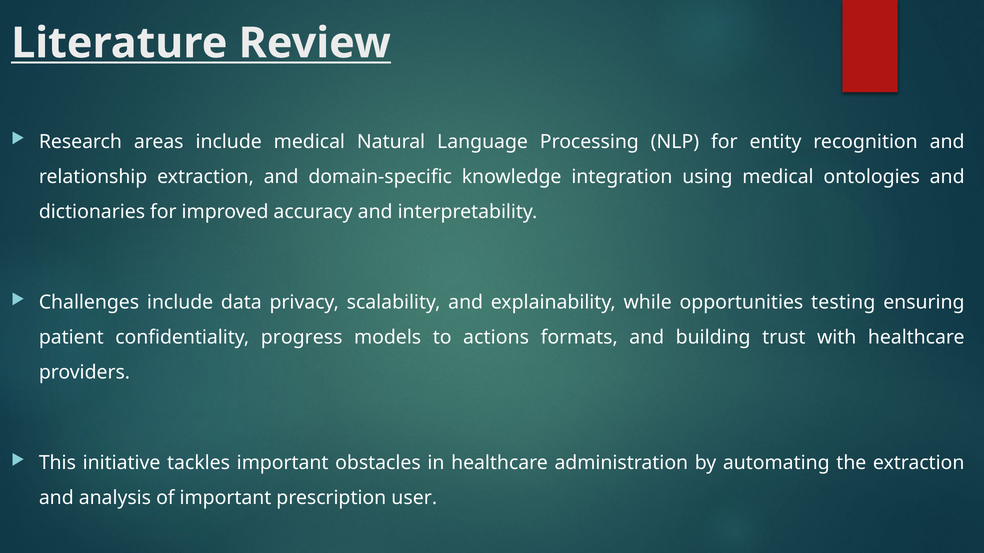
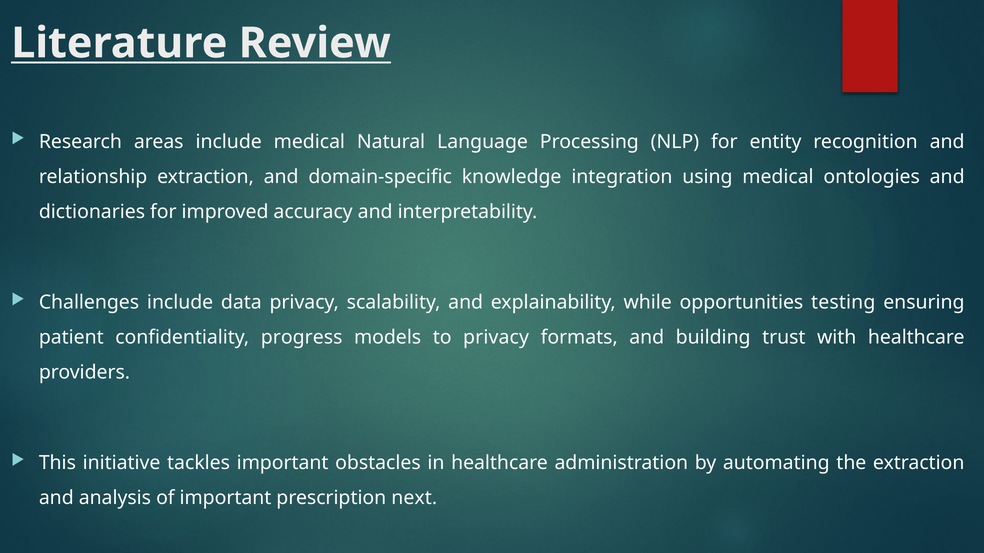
to actions: actions -> privacy (496, 337)
user: user -> next (414, 498)
